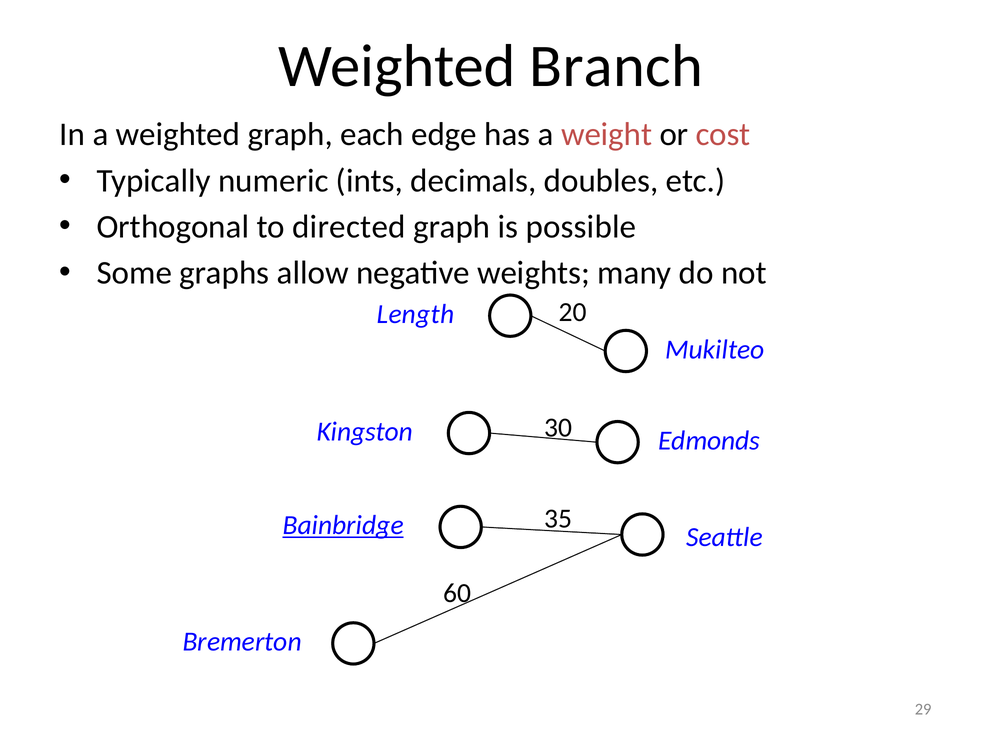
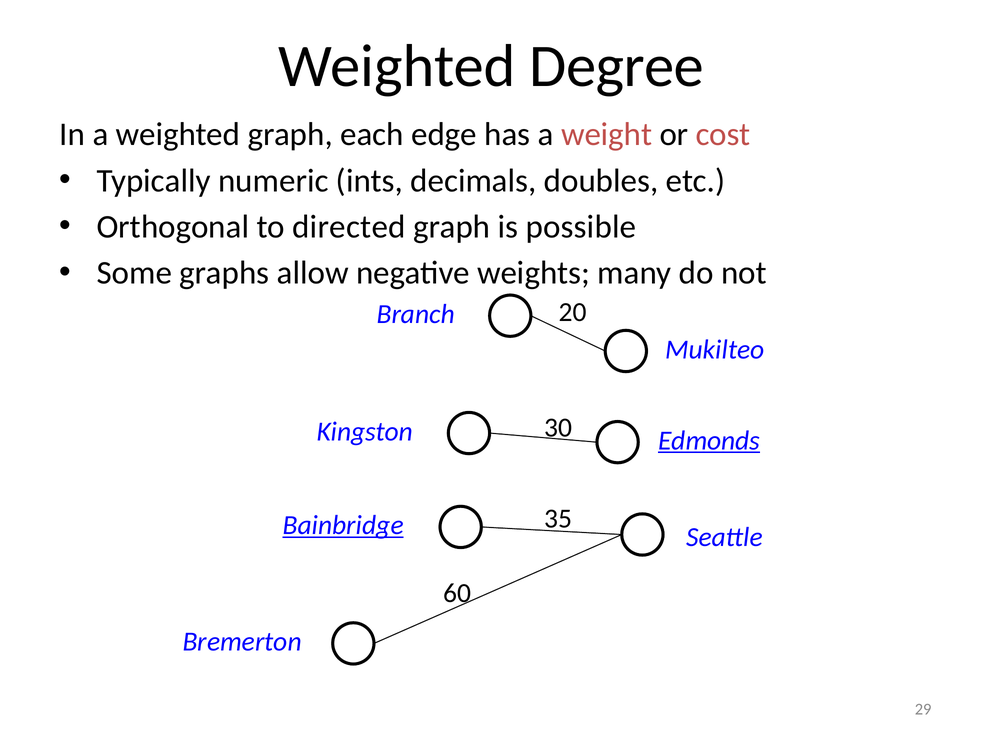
Branch: Branch -> Degree (617, 66)
Length: Length -> Branch (416, 314)
Edmonds underline: none -> present (709, 441)
